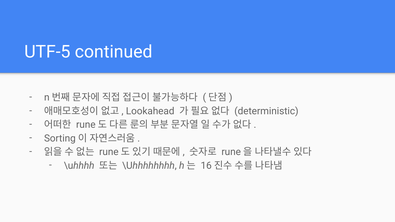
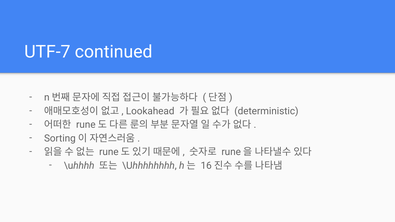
UTF-5: UTF-5 -> UTF-7 (47, 52)
